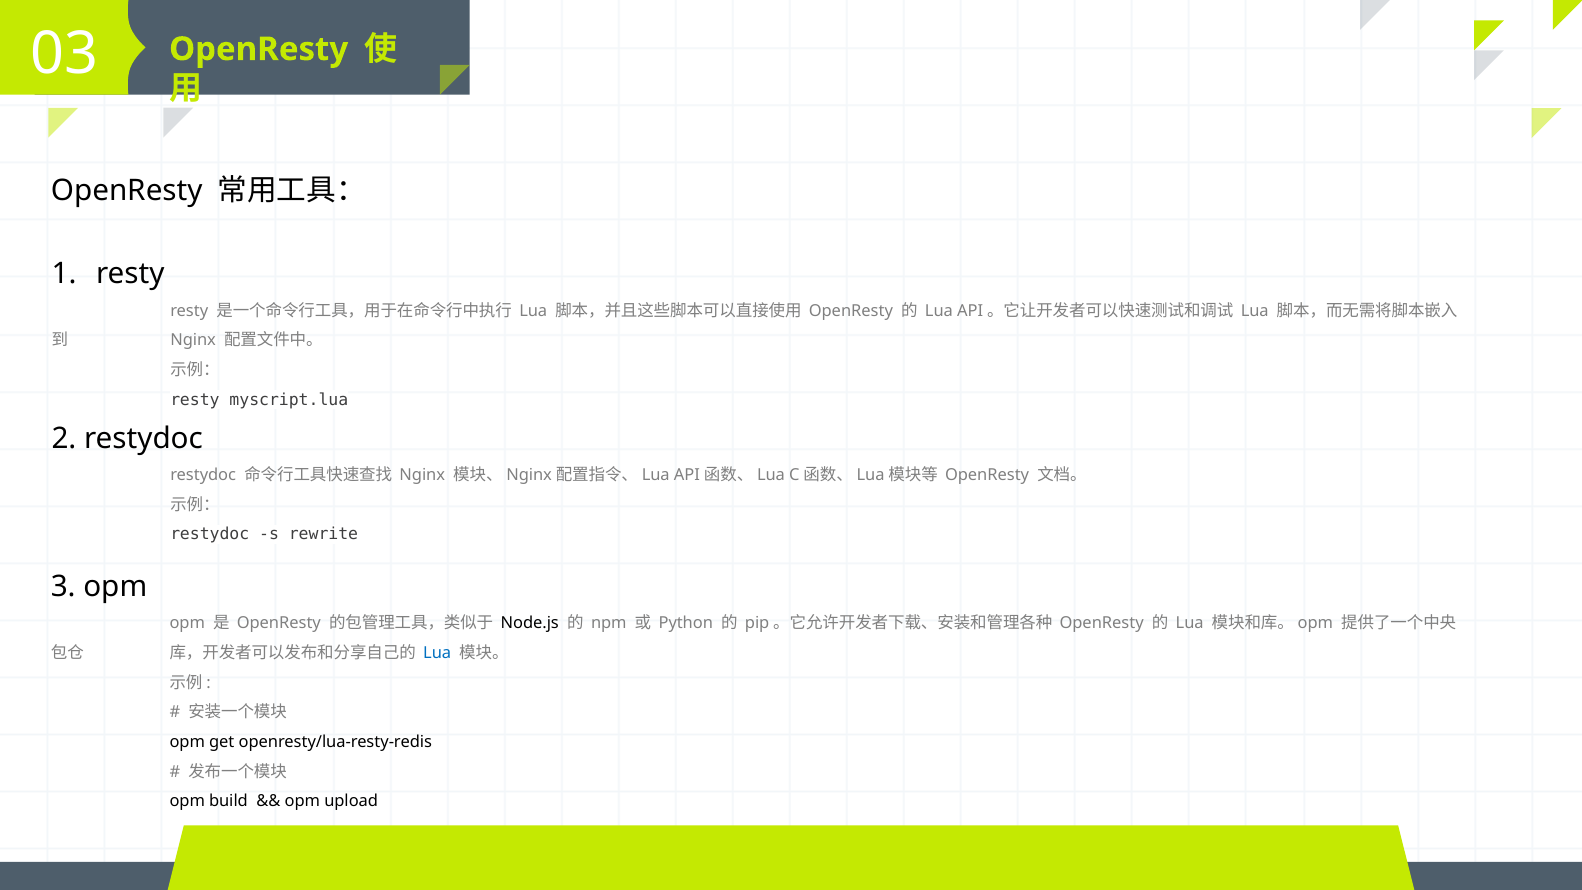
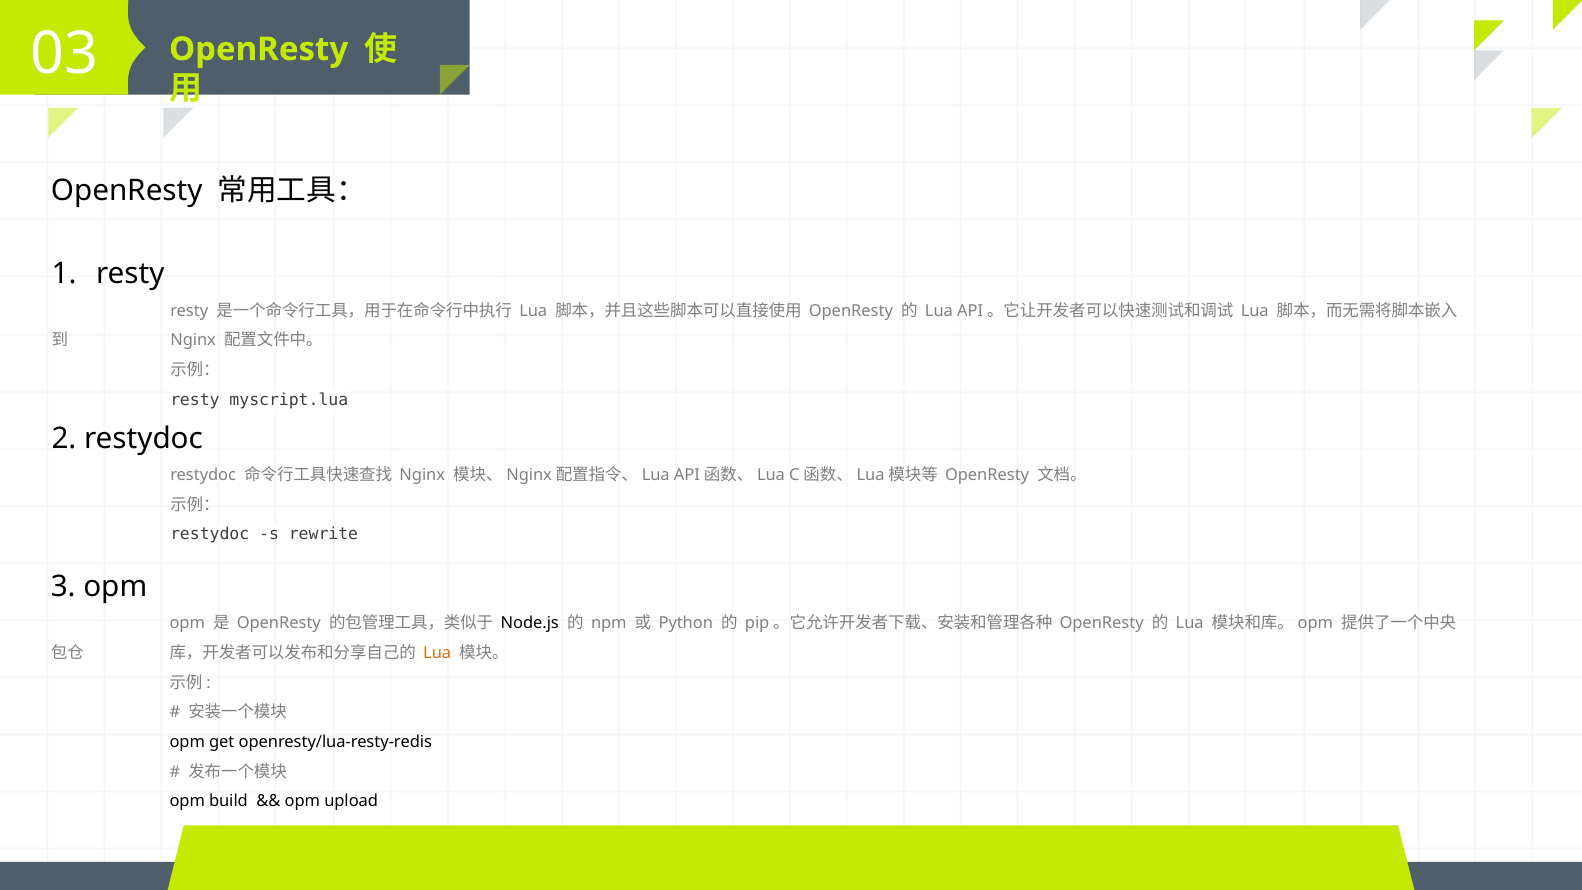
Lua colour: blue -> orange (437, 653)
